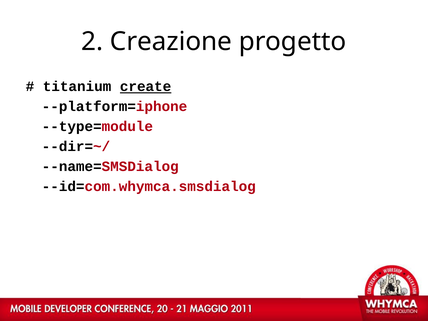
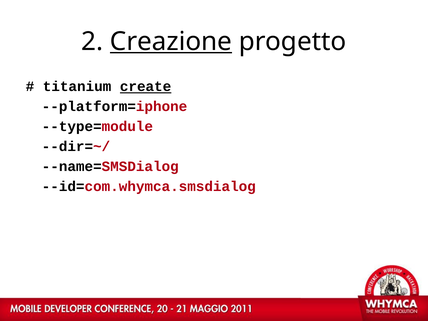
Creazione underline: none -> present (171, 41)
